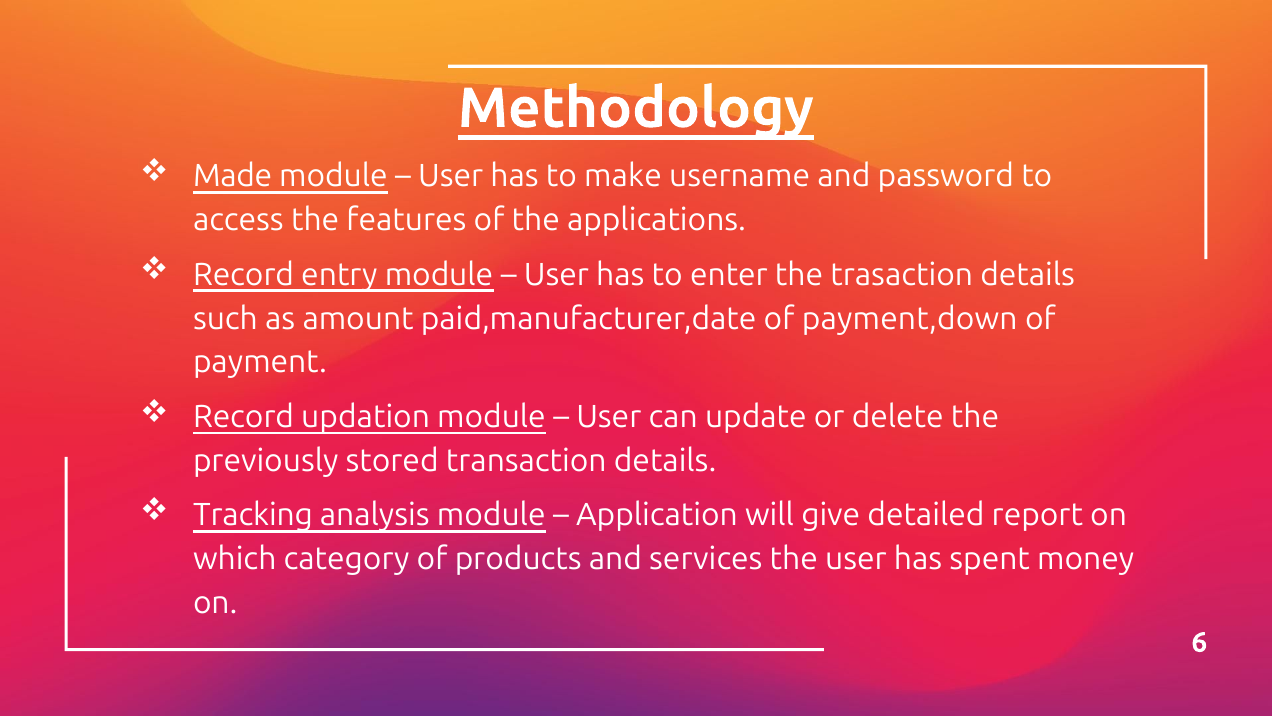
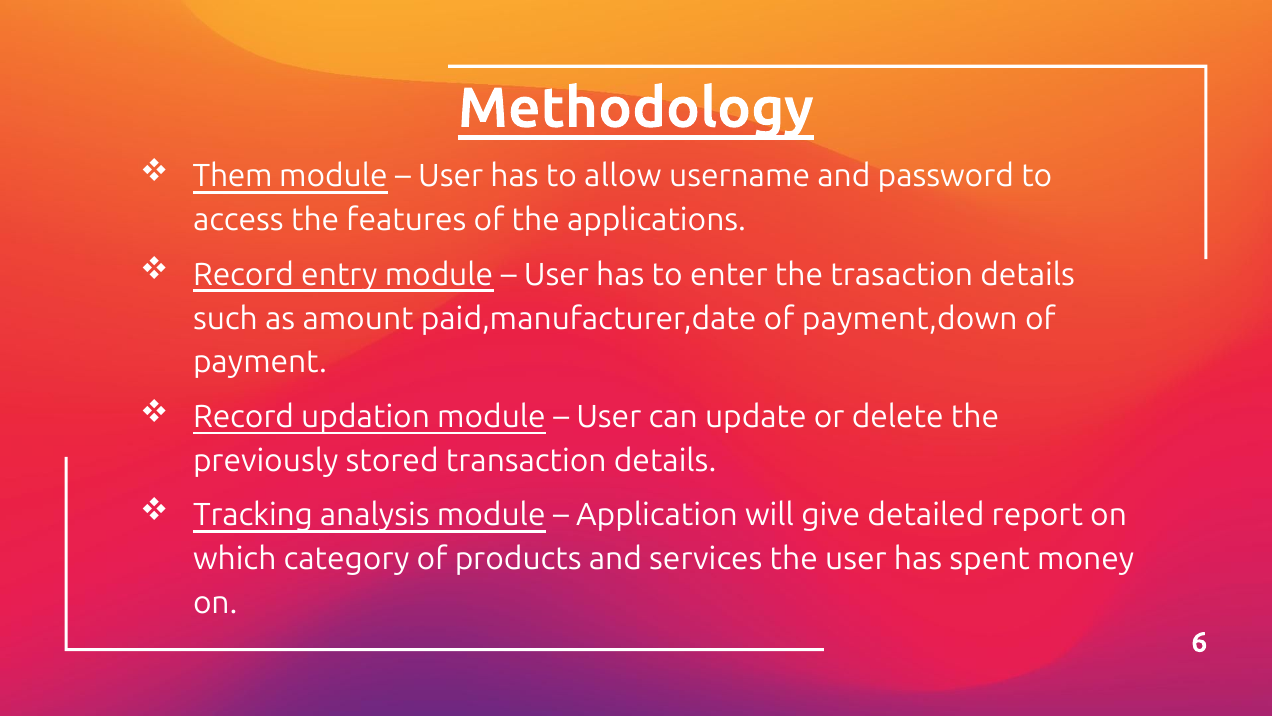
Made: Made -> Them (233, 176)
make: make -> allow (623, 176)
